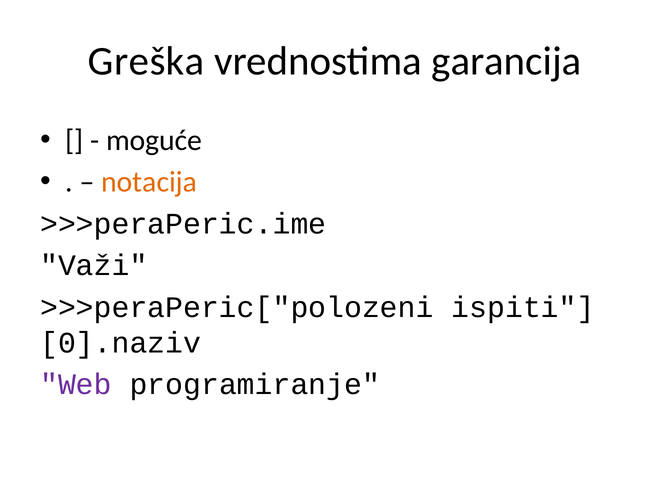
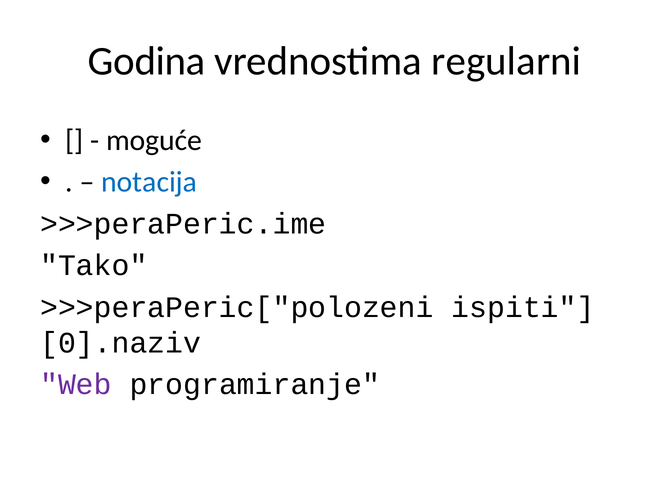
Greška: Greška -> Godina (147, 61)
garancija: garancija -> regularni (506, 61)
notacija colour: orange -> blue (149, 182)
Važi: Važi -> Tako (94, 266)
